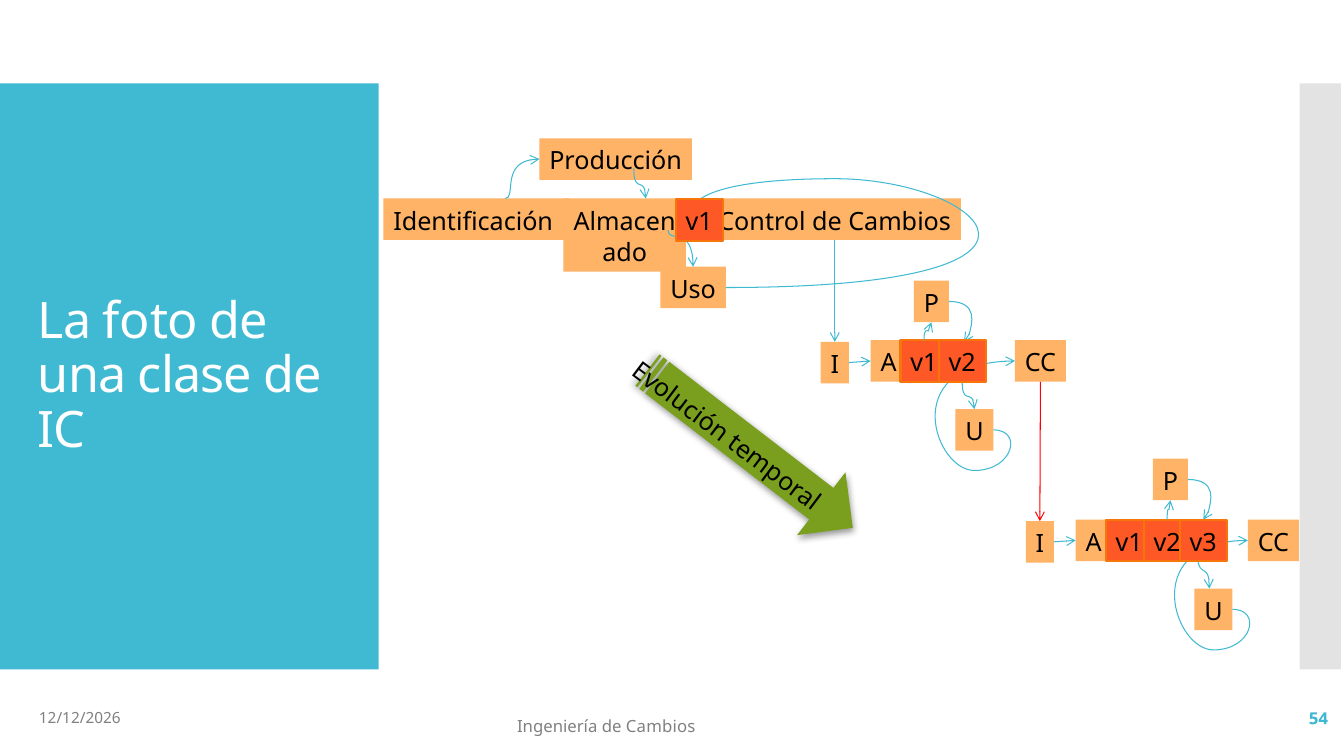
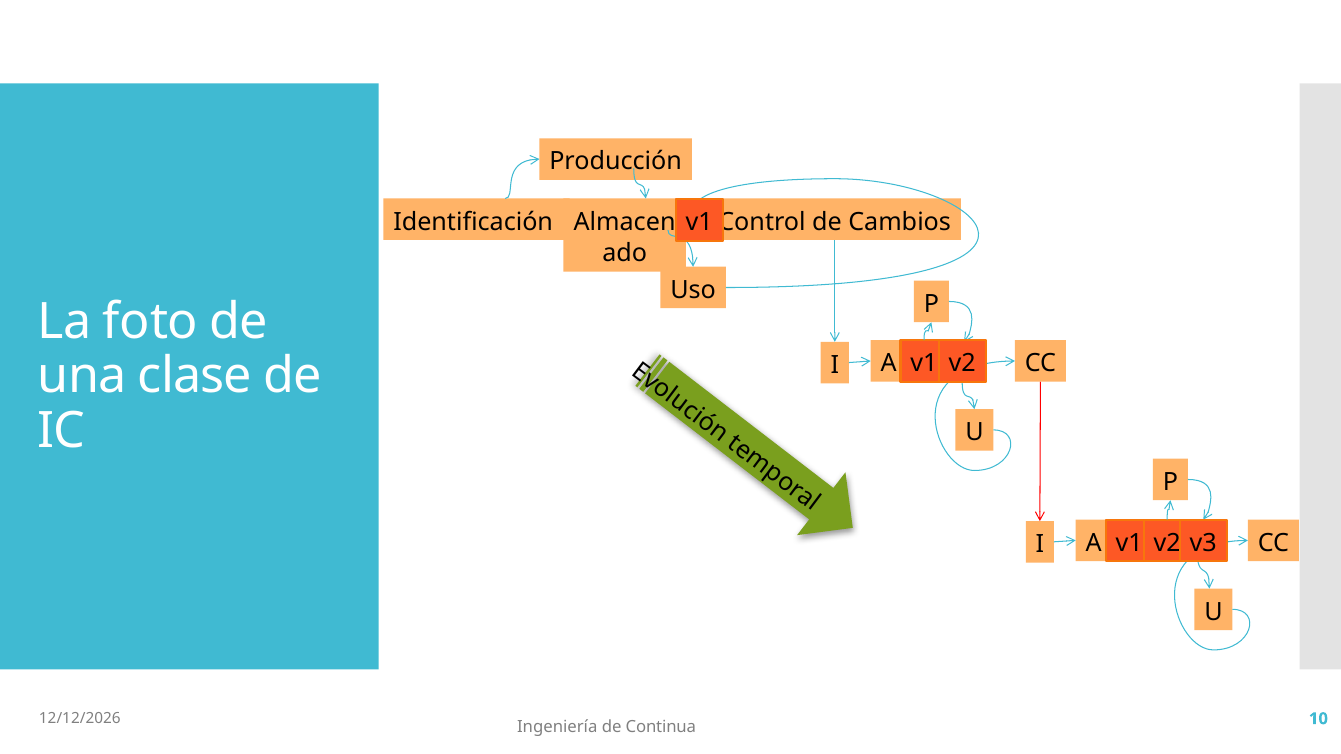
54: 54 -> 10 (1318, 719)
Ingeniería de Cambios: Cambios -> Continua (661, 727)
